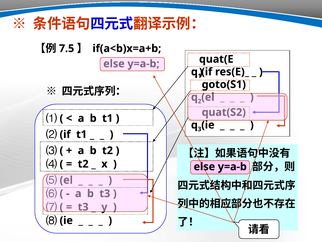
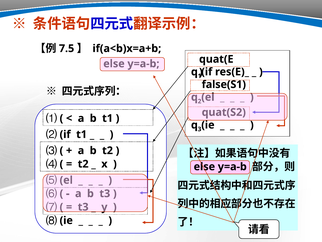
goto(S1: goto(S1 -> false(S1 (224, 84)
